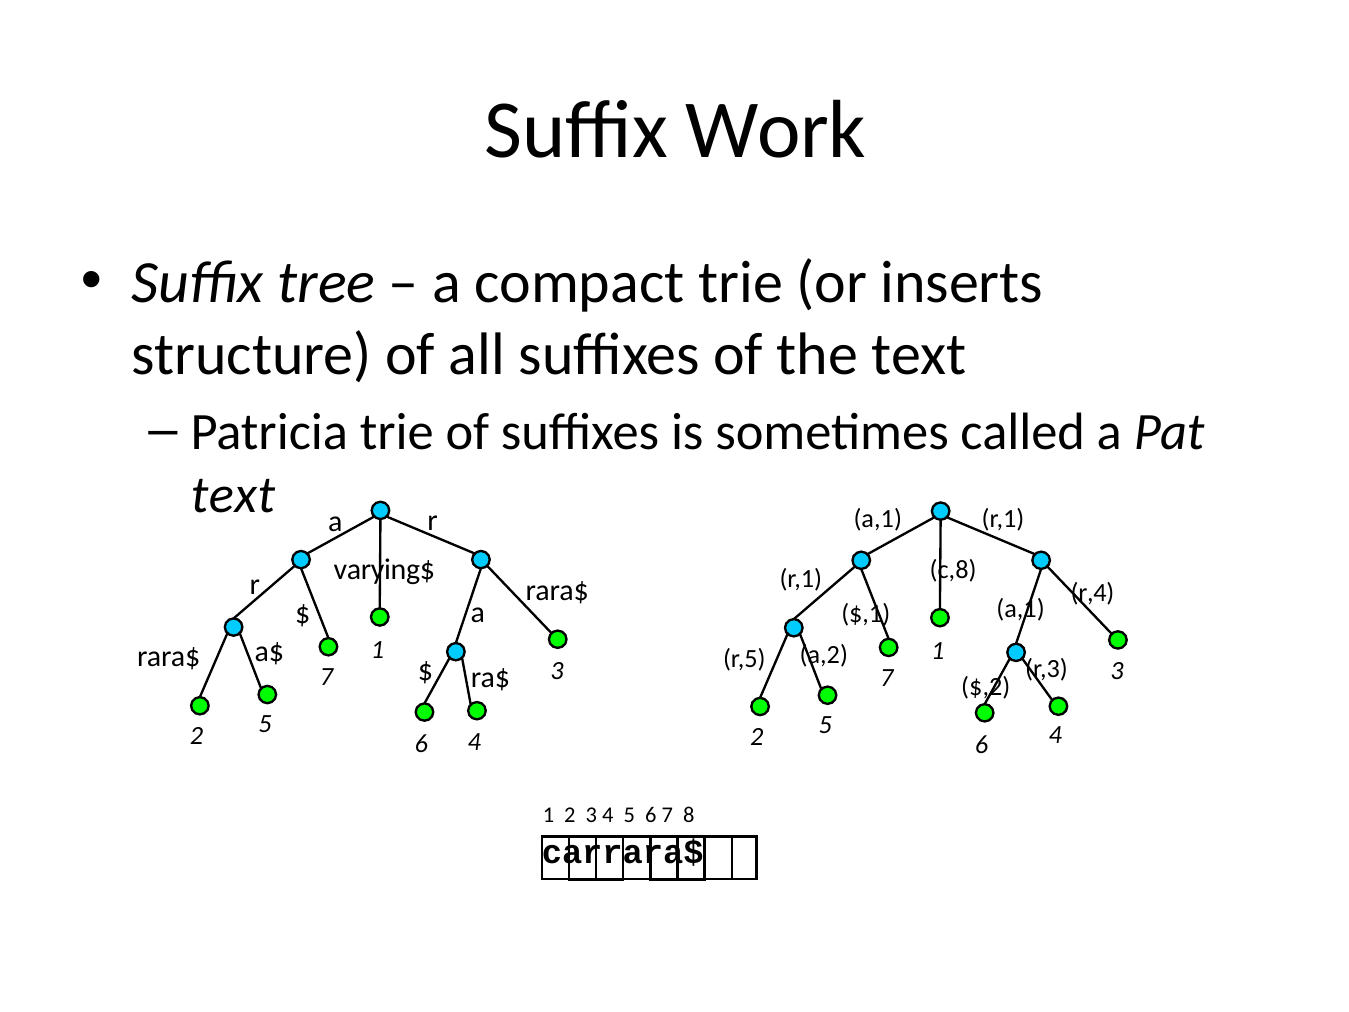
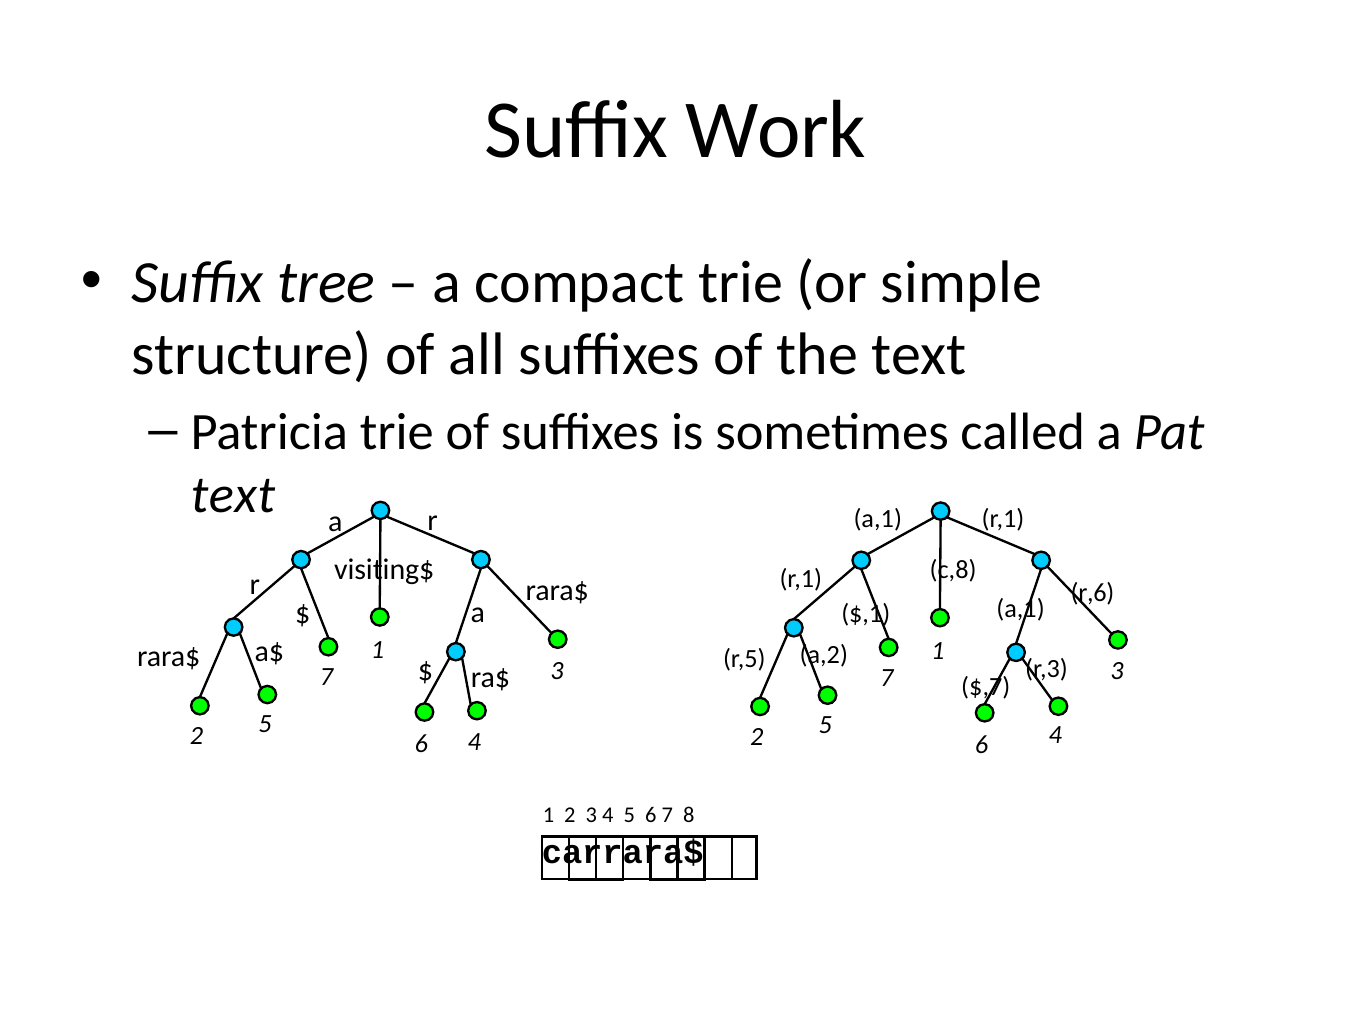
inserts: inserts -> simple (962, 283)
varying$: varying$ -> visiting$ (384, 569)
r,4: r,4 -> r,6 (1093, 593)
$,2: $,2 -> $,7 (986, 687)
